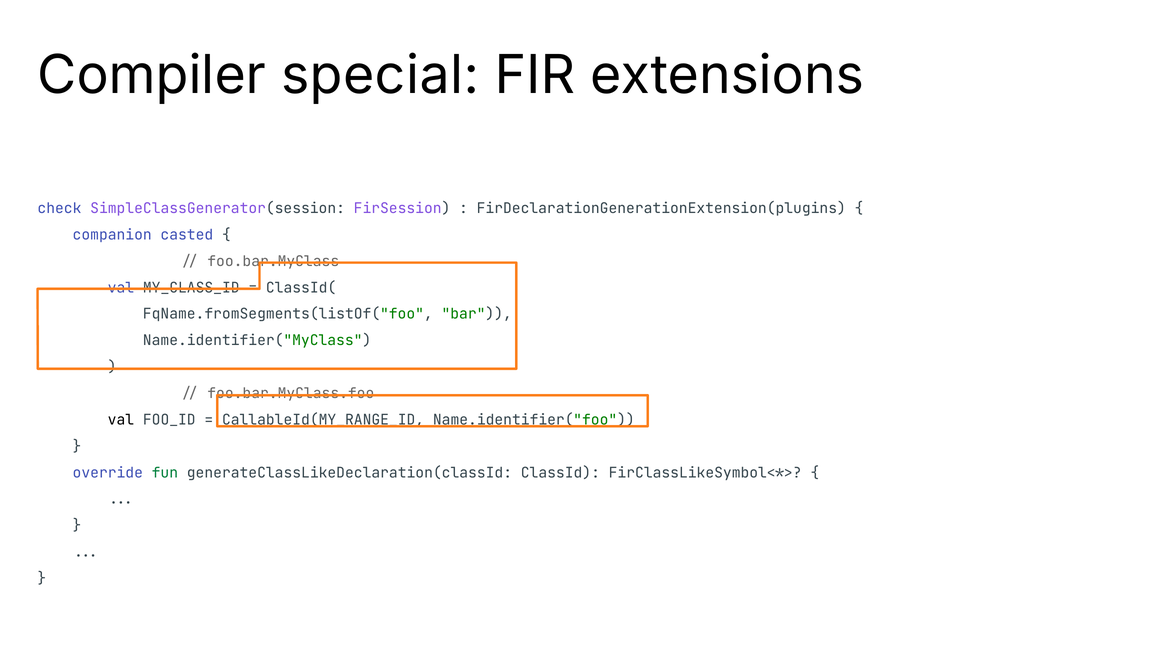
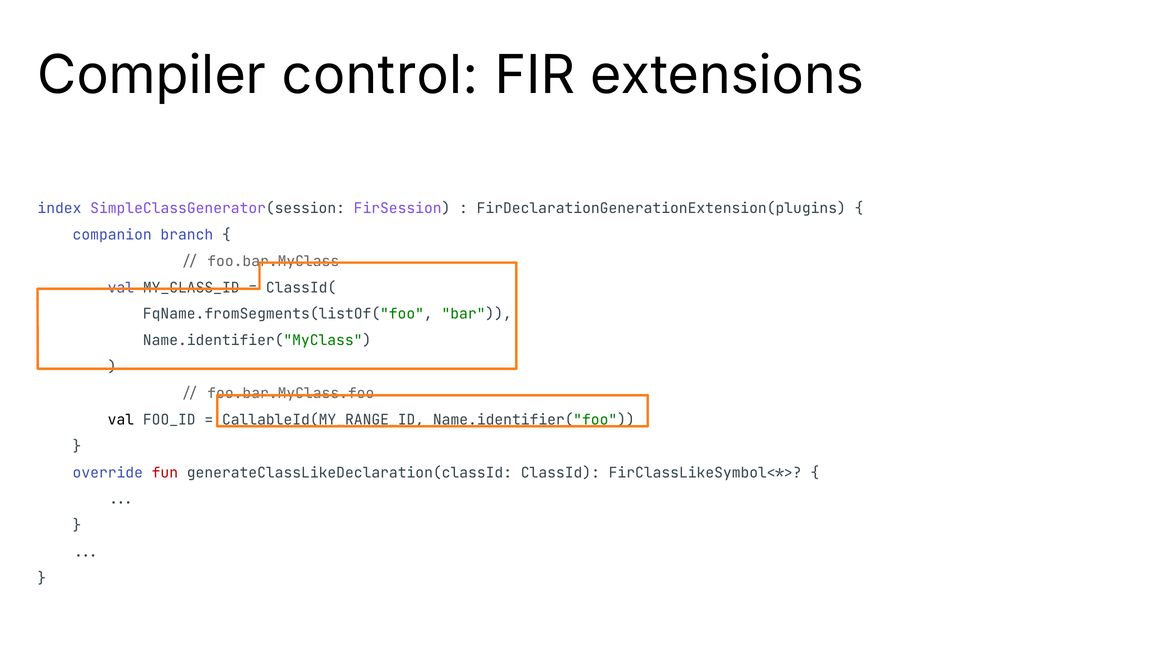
special: special -> control (380, 75)
check: check -> index (59, 208)
casted: casted -> branch (187, 235)
fun colour: green -> red (165, 472)
